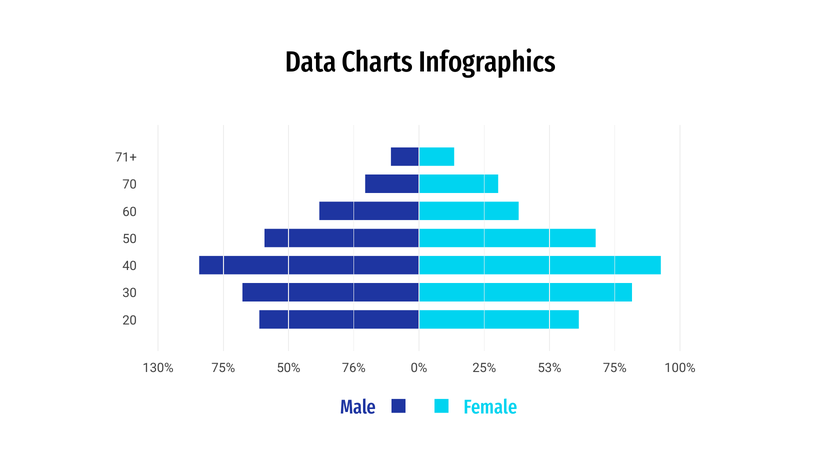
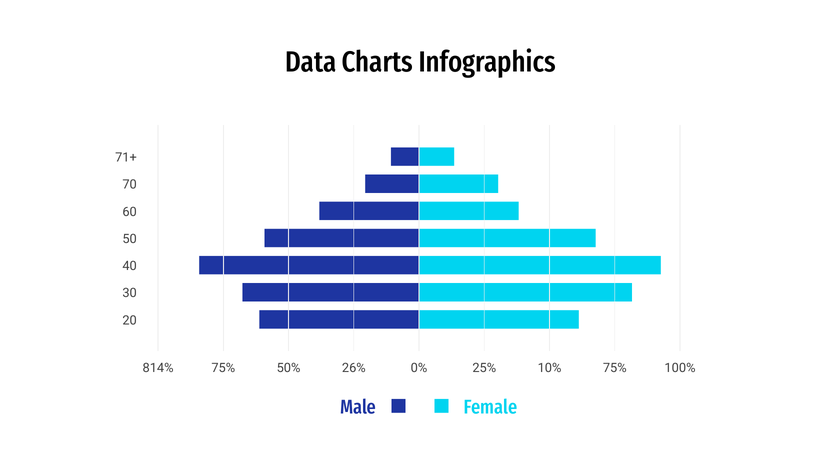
130%: 130% -> 814% (158, 368)
76%: 76% -> 26% (354, 368)
53%: 53% -> 10% (550, 368)
